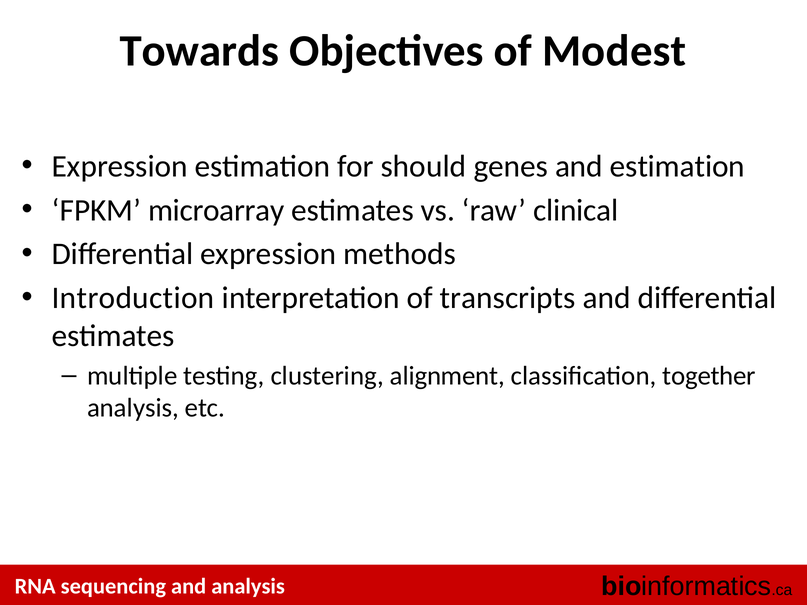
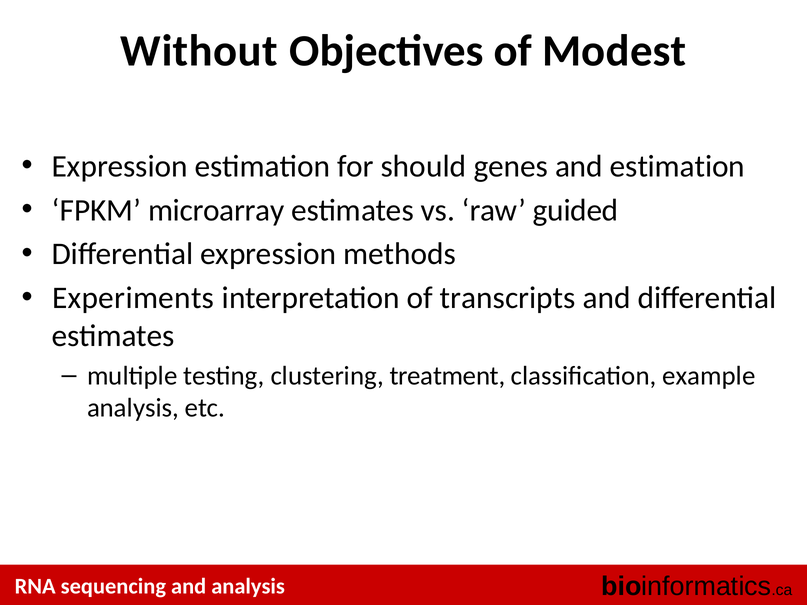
Towards: Towards -> Without (199, 51)
clinical: clinical -> guided (576, 210)
Introduction: Introduction -> Experiments (133, 298)
alignment: alignment -> treatment (447, 376)
together: together -> example (709, 376)
